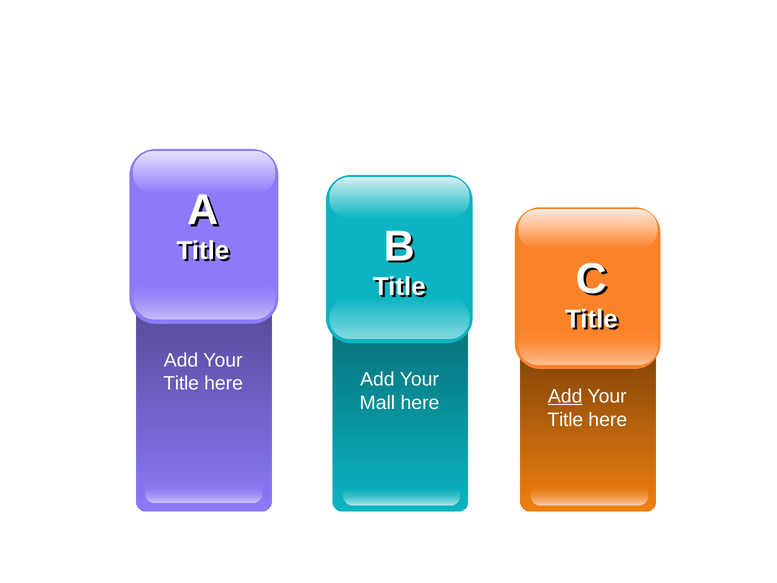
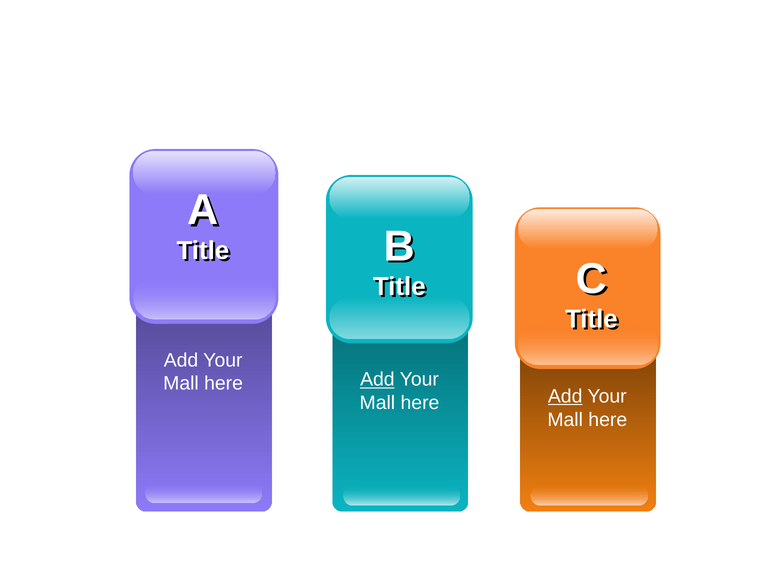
Add underline: none -> present (377, 379)
Title: Title -> Mall (181, 383)
Title: Title -> Mall (565, 419)
